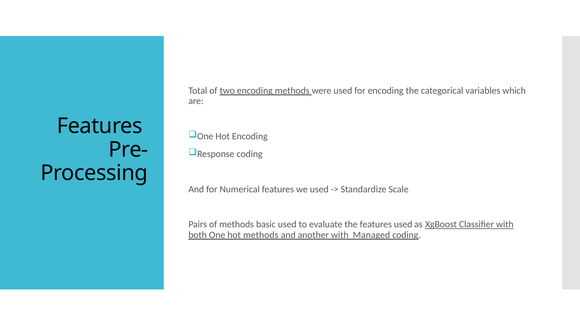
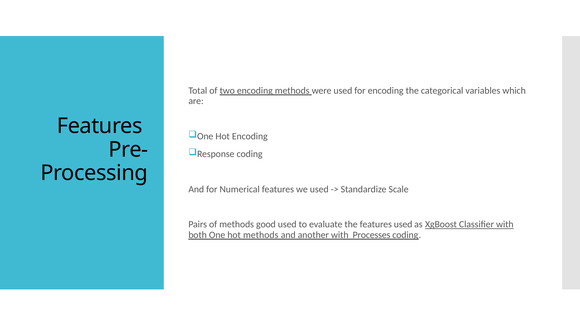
basic: basic -> good (266, 225)
Managed: Managed -> Processes (372, 235)
